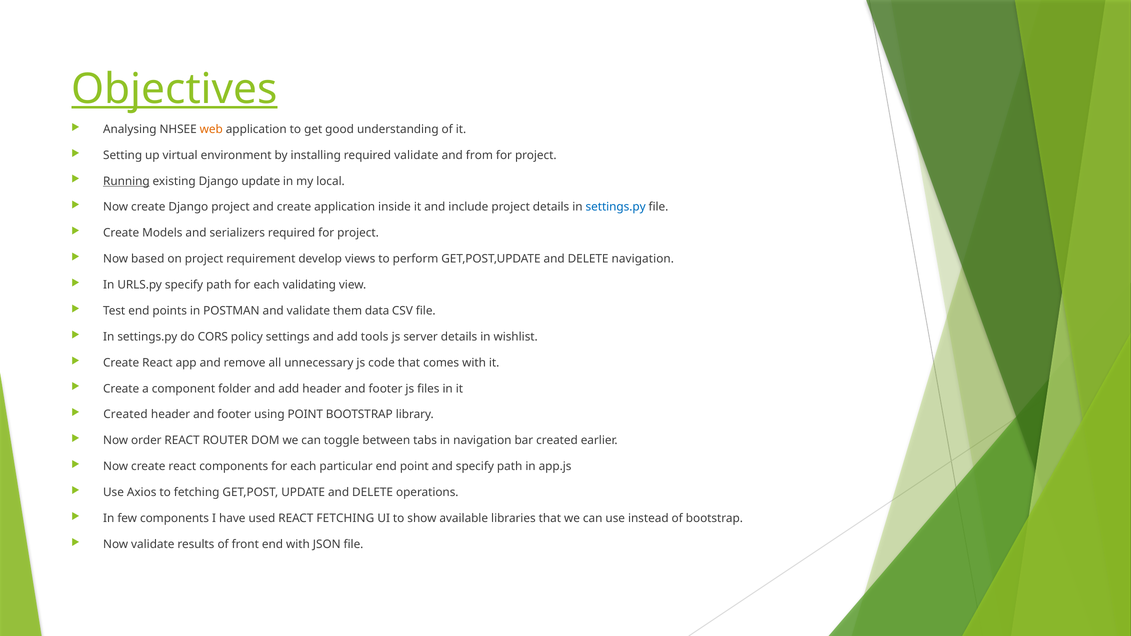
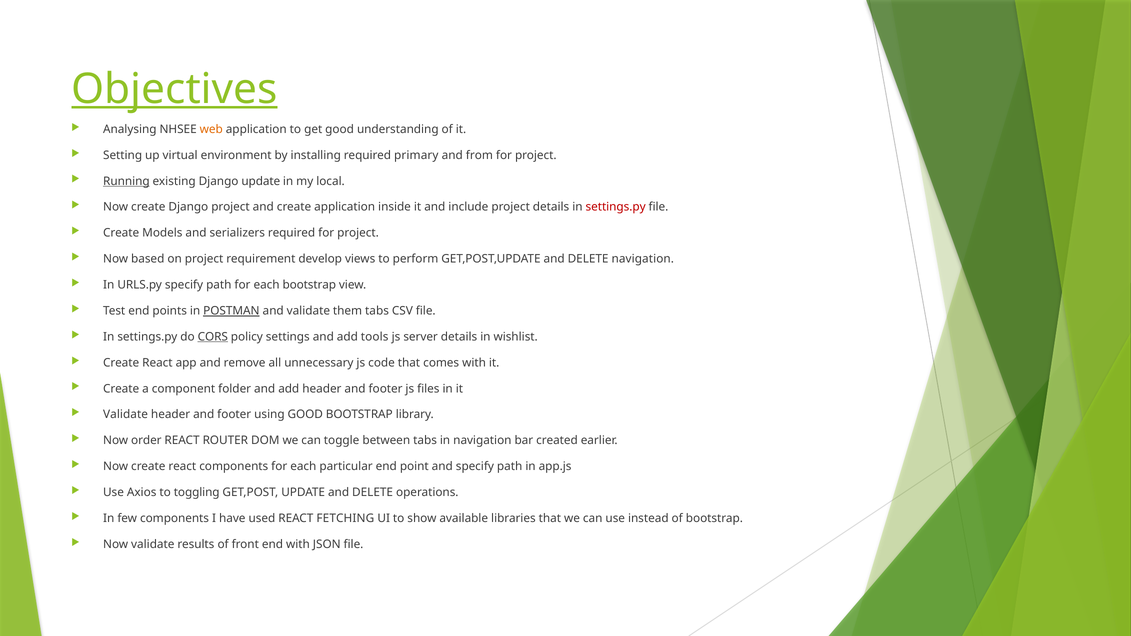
required validate: validate -> primary (416, 155)
settings.py colour: blue -> red (616, 207)
each validating: validating -> bootstrap (309, 285)
POSTMAN underline: none -> present (231, 311)
them data: data -> tabs (377, 311)
CORS underline: none -> present (213, 337)
Created: Created -> Validate (126, 415)
using POINT: POINT -> GOOD (305, 415)
to fetching: fetching -> toggling (197, 493)
